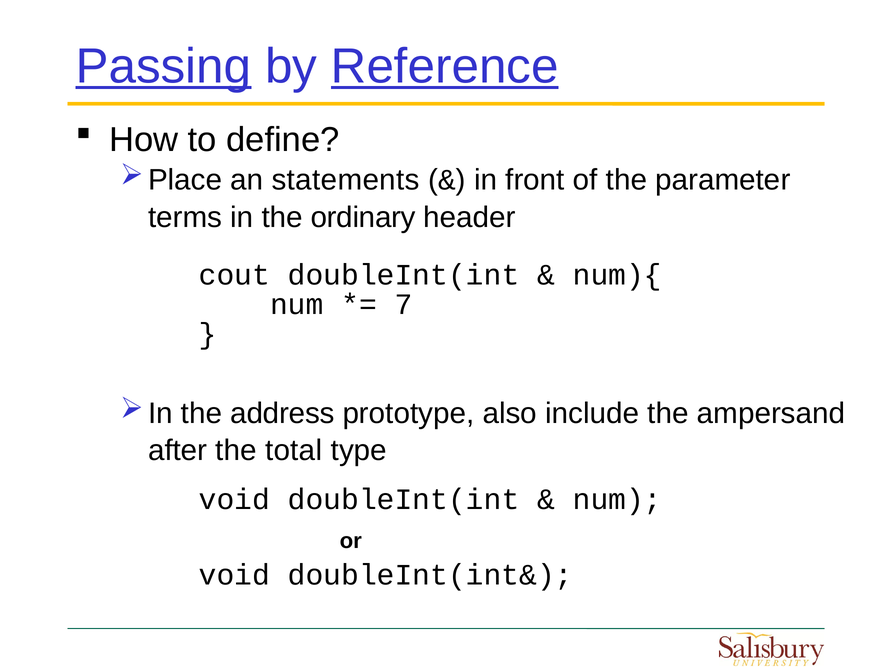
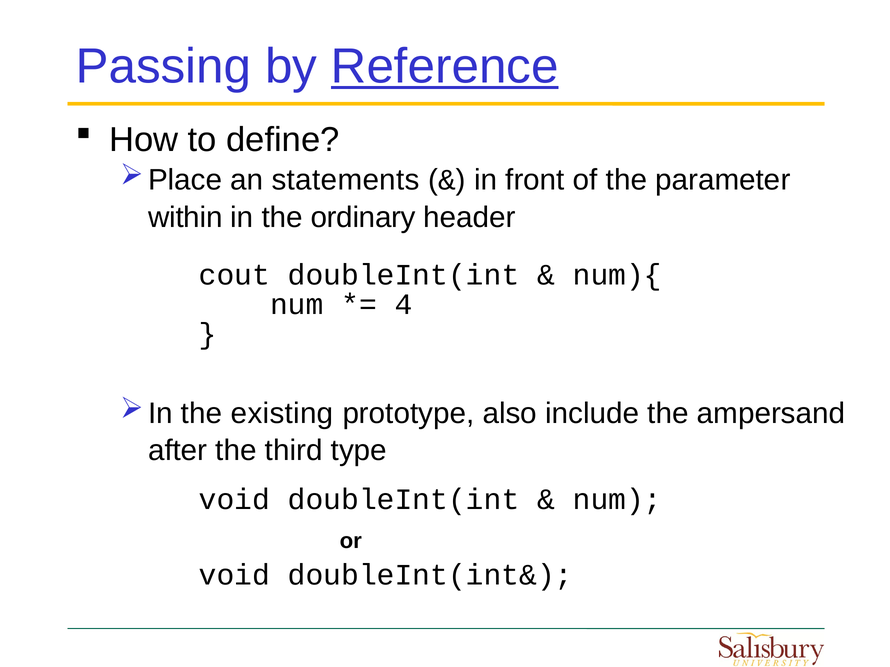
Passing underline: present -> none (164, 66)
terms: terms -> within (185, 217)
7: 7 -> 4 (404, 305)
address: address -> existing (282, 414)
total: total -> third (294, 451)
